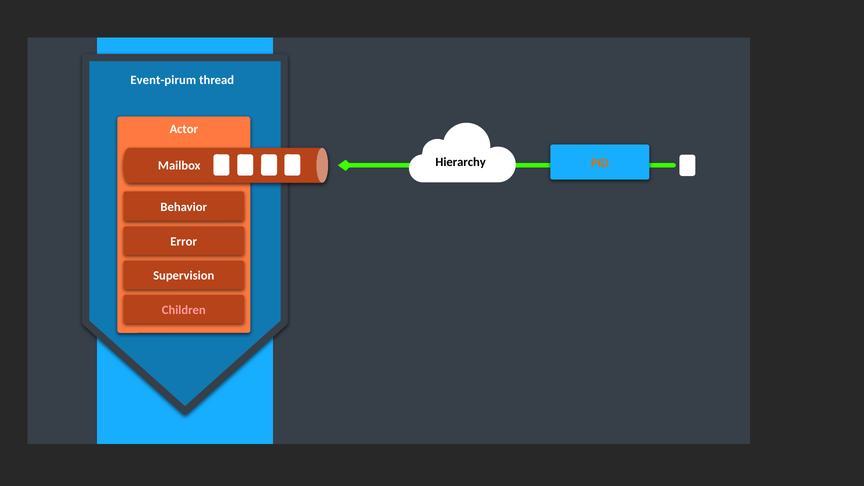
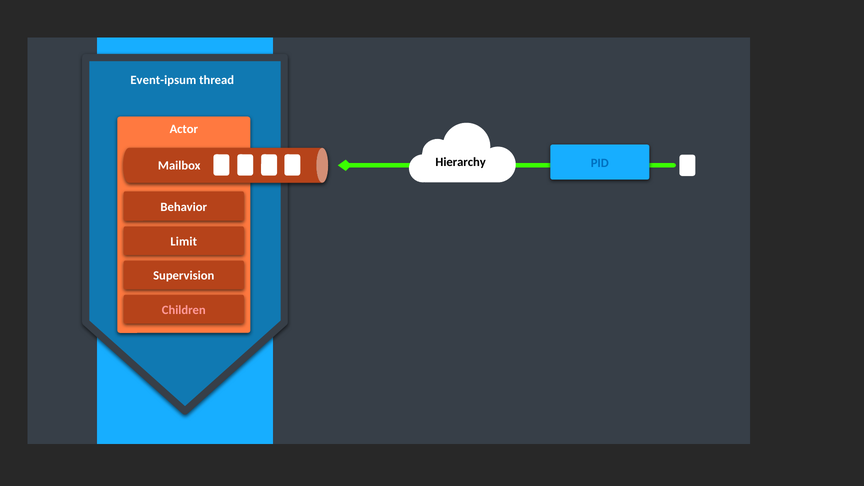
Event-pirum: Event-pirum -> Event-ipsum (163, 80)
PID colour: orange -> blue (600, 163)
Error: Error -> Limit (184, 242)
